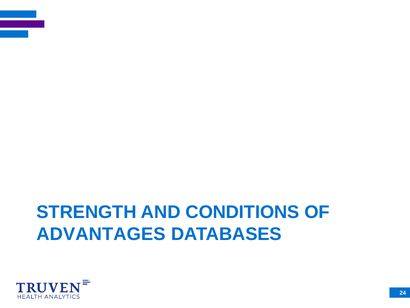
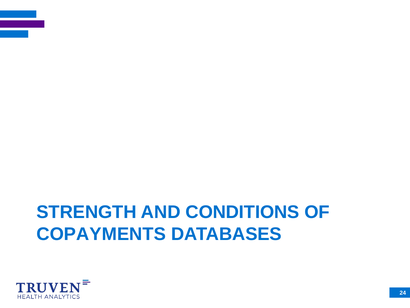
ADVANTAGES: ADVANTAGES -> COPAYMENTS (101, 234)
